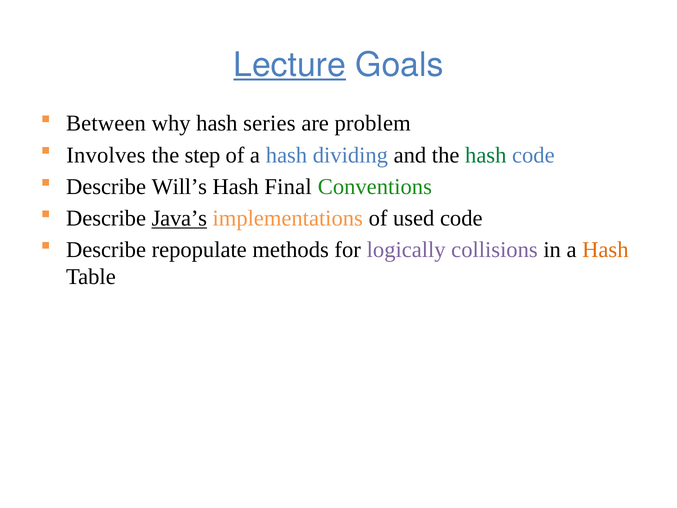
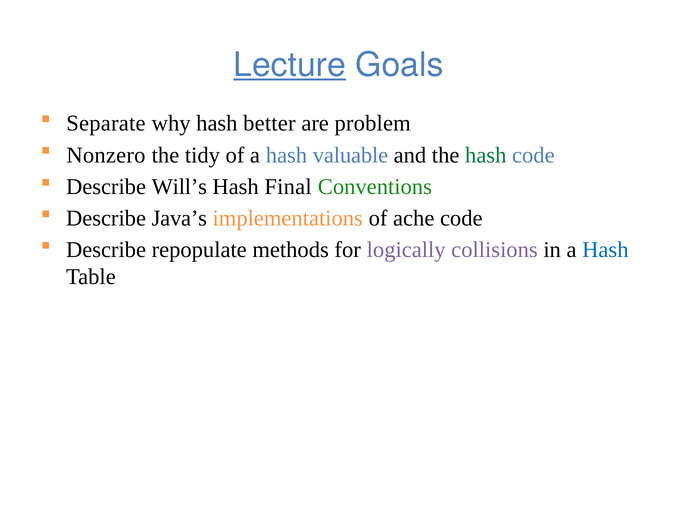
Between: Between -> Separate (106, 123)
series: series -> better (269, 123)
Involves: Involves -> Nonzero (106, 155)
step: step -> tidy (202, 155)
dividing: dividing -> valuable (350, 155)
Java’s underline: present -> none (179, 218)
used: used -> ache (414, 218)
Hash colour: orange -> blue (605, 250)
